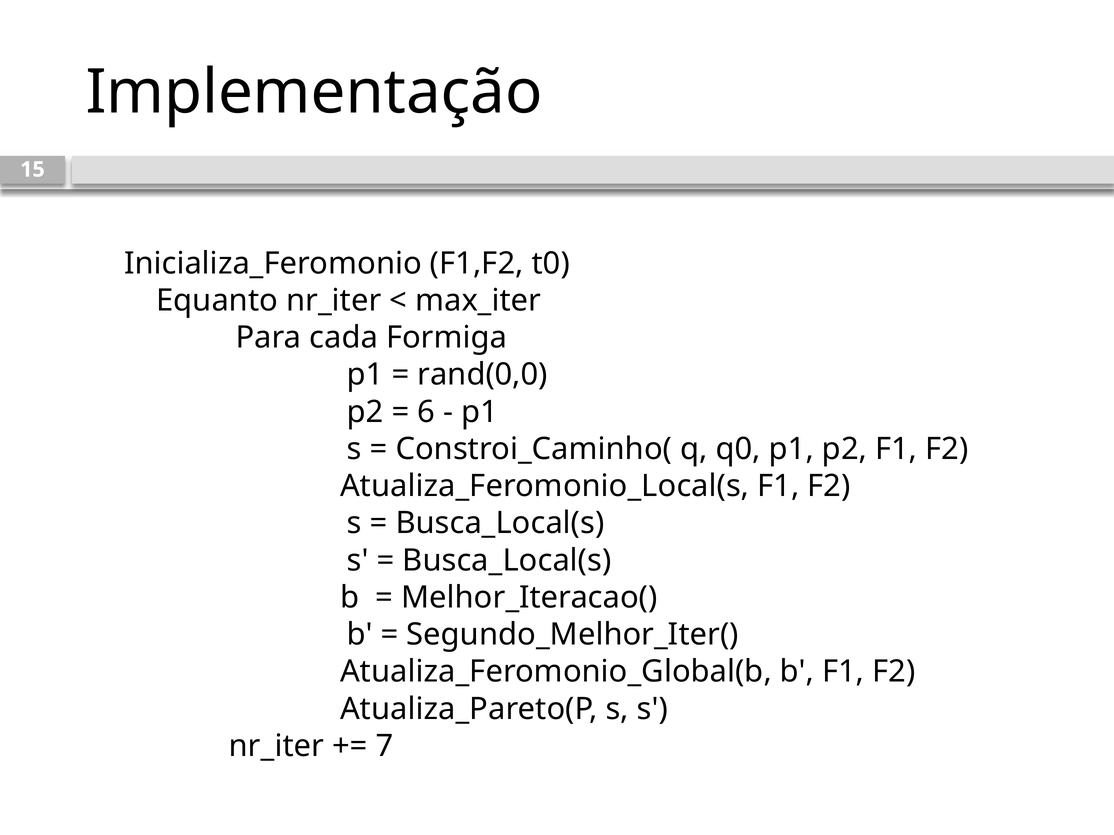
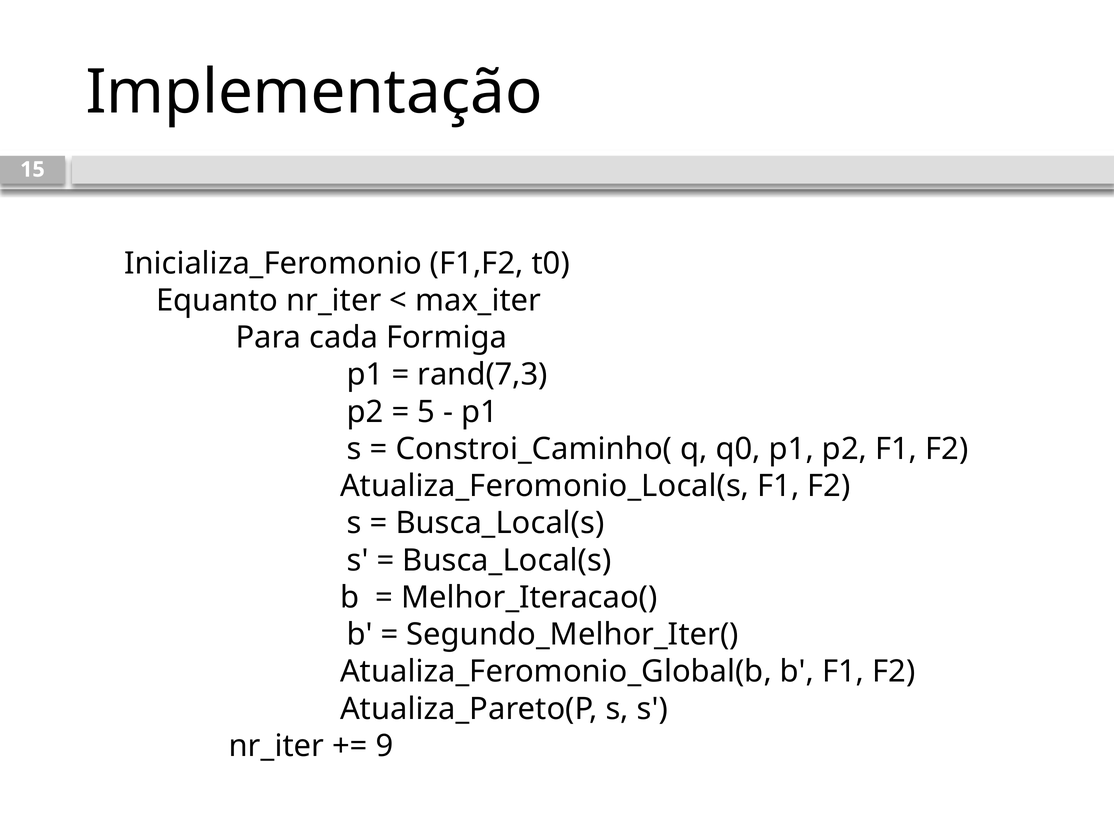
rand(0,0: rand(0,0 -> rand(7,3 (483, 375)
6: 6 -> 5 (426, 412)
7: 7 -> 9 (384, 746)
